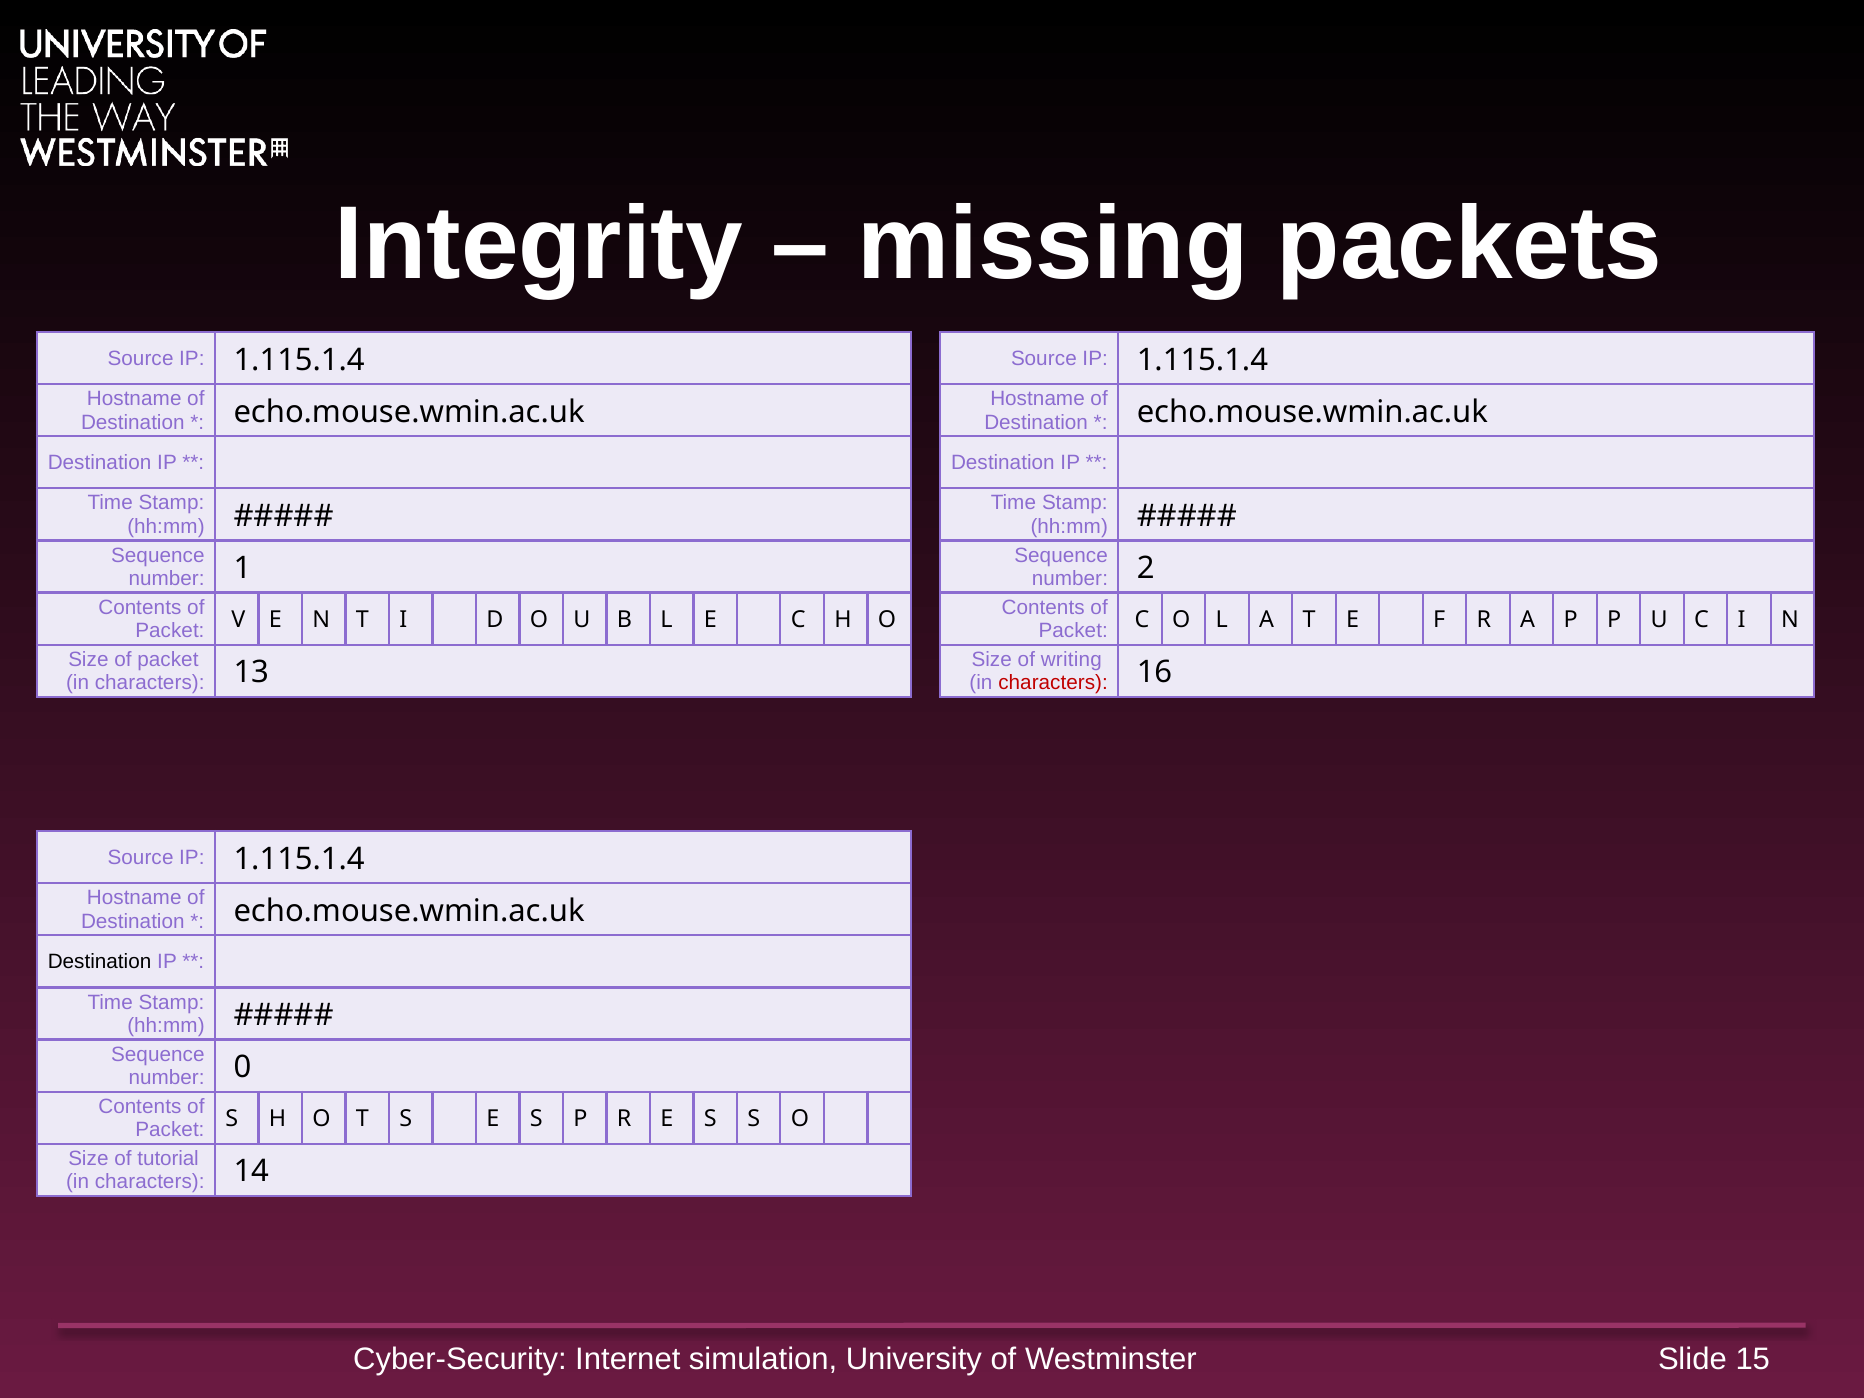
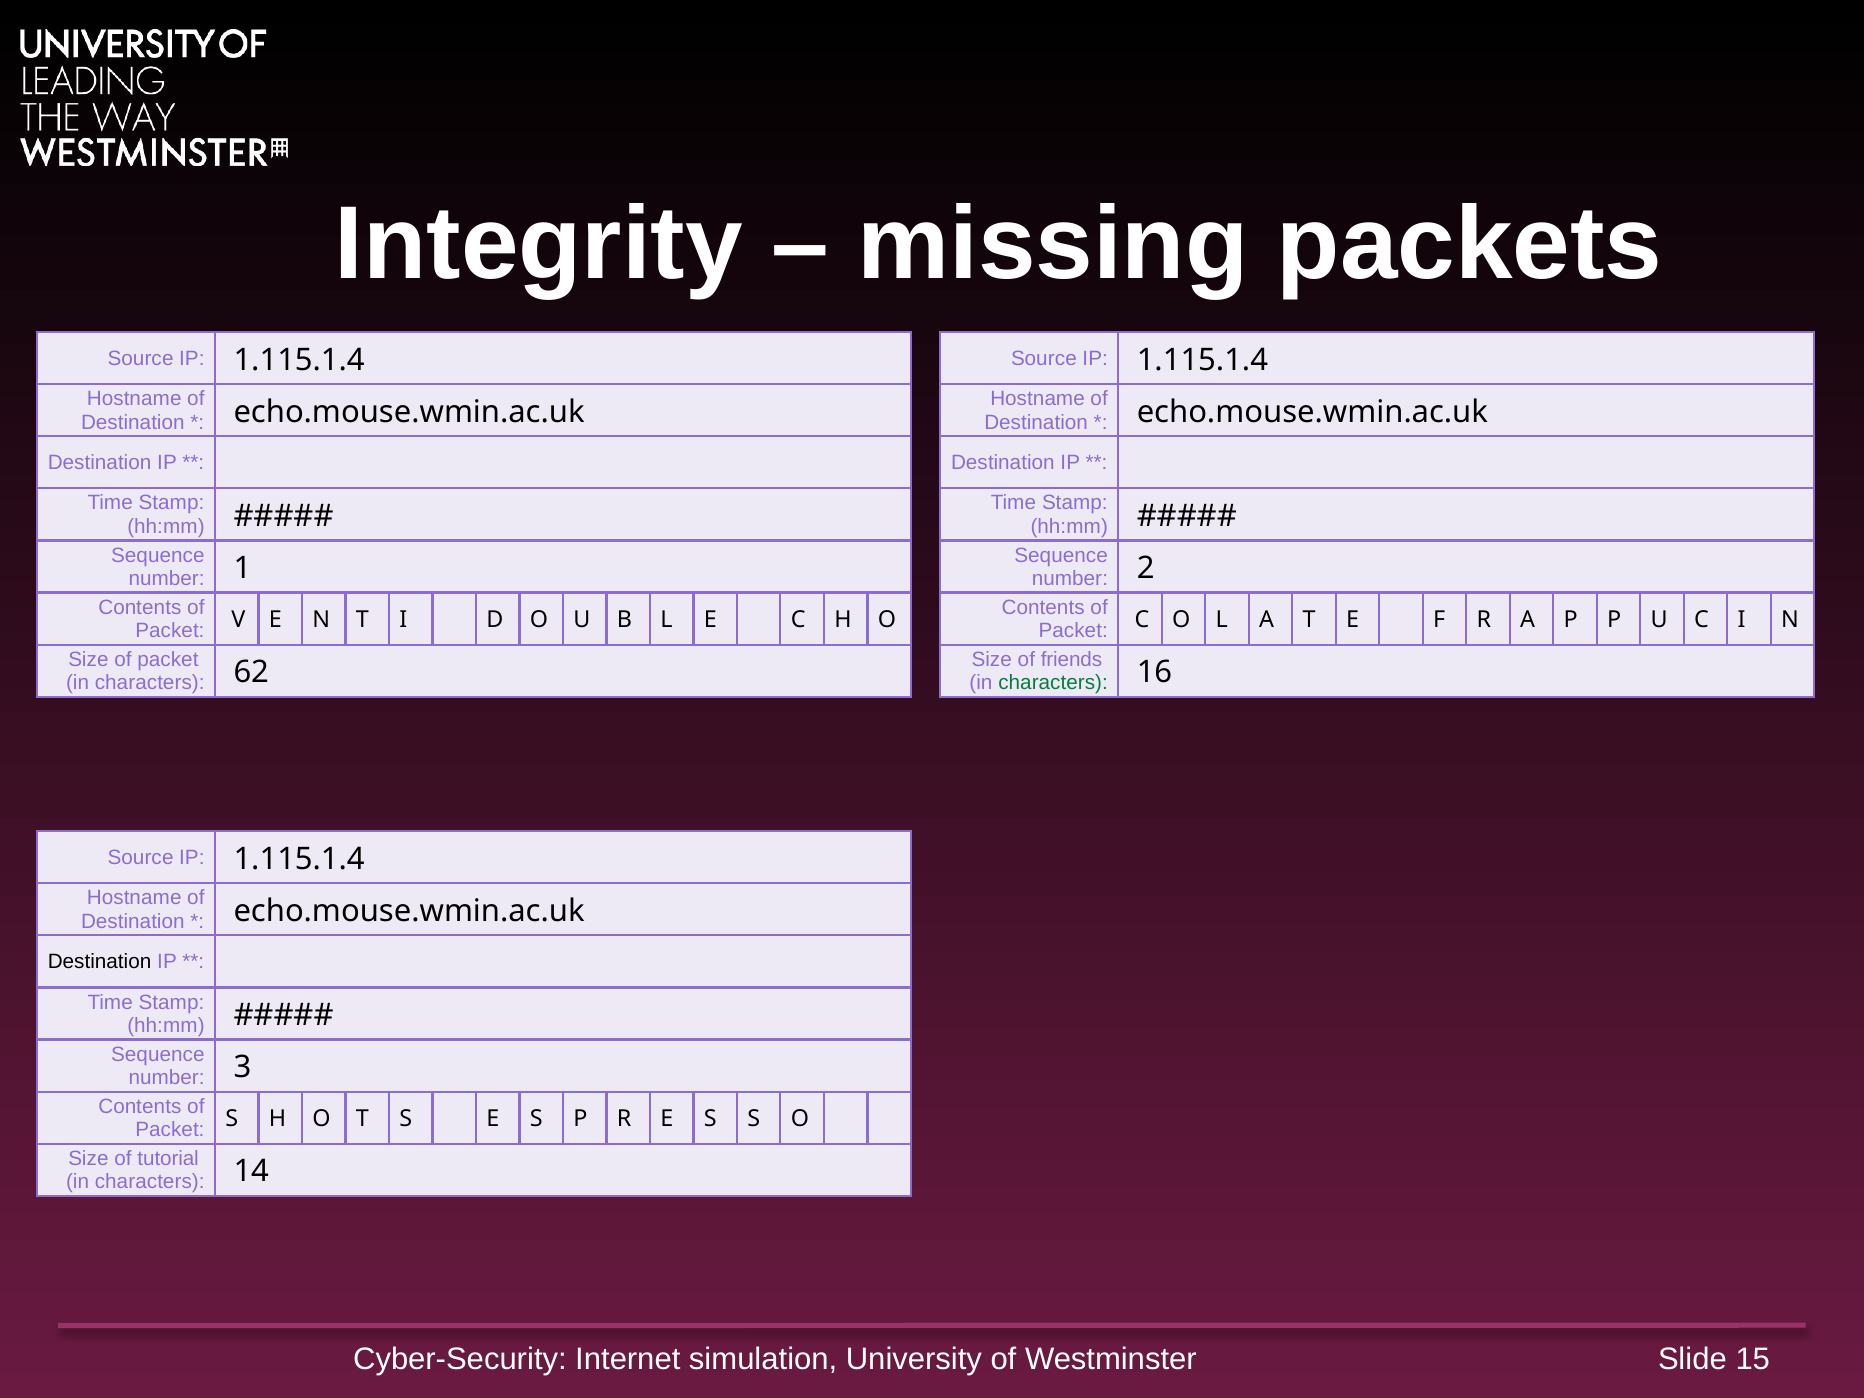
writing: writing -> friends (1071, 659)
13: 13 -> 62 (251, 673)
characters colour: red -> green (1053, 683)
0: 0 -> 3 (242, 1067)
